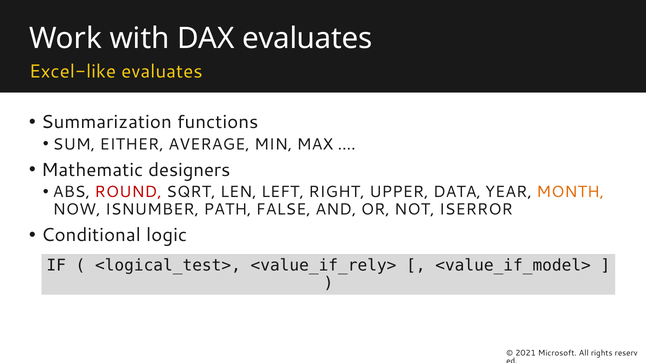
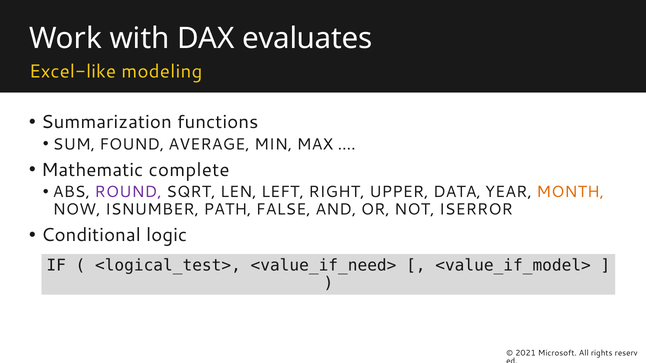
Excel-like evaluates: evaluates -> modeling (162, 71)
EITHER: EITHER -> FOUND (132, 144)
designers: designers -> complete (189, 170)
ROUND colour: red -> purple (128, 192)
<value_if_rely>: <value_if_rely> -> <value_if_need> (324, 266)
